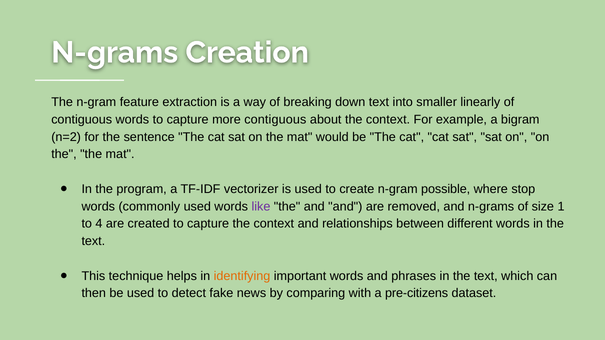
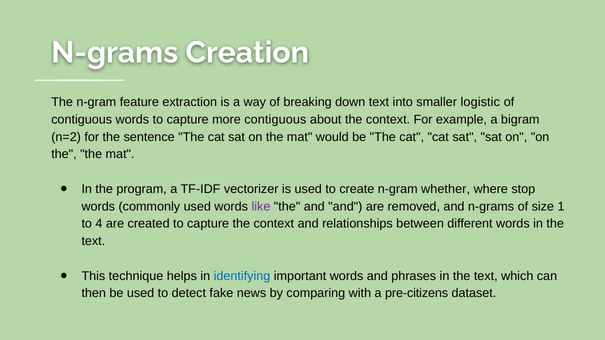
linearly: linearly -> logistic (480, 102)
possible: possible -> whether (446, 189)
identifying colour: orange -> blue (242, 276)
